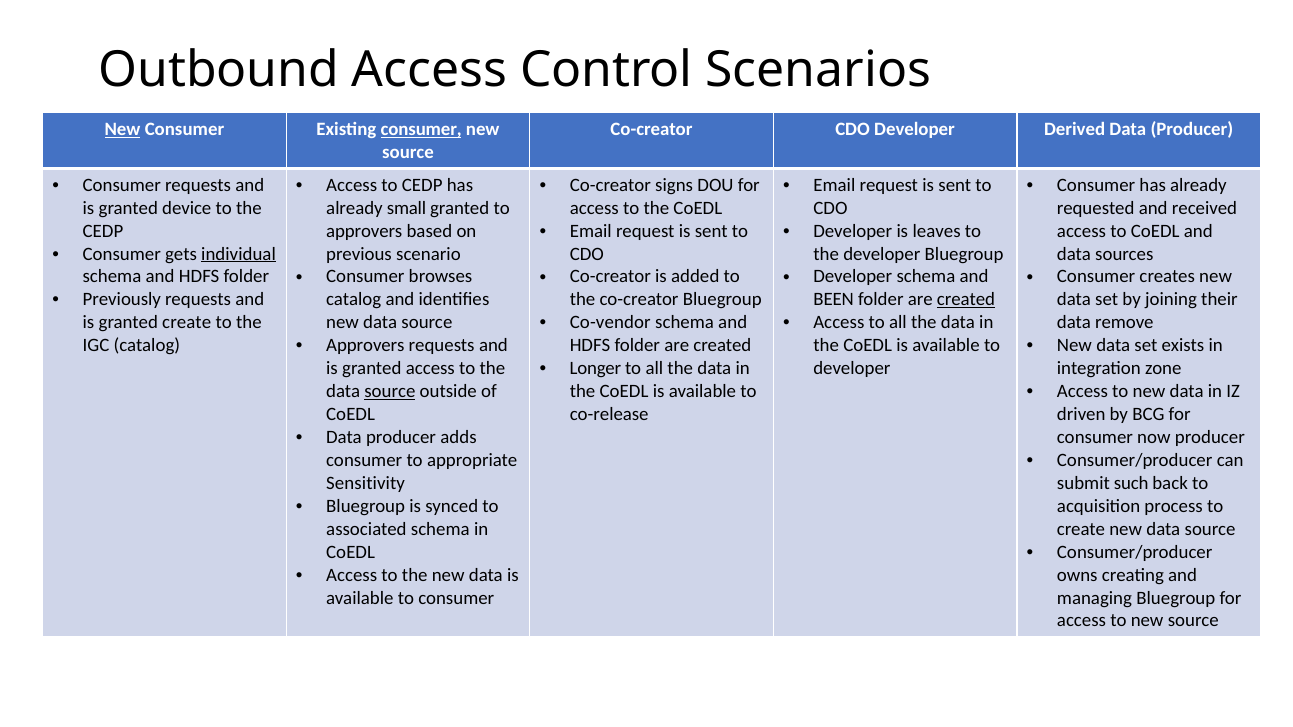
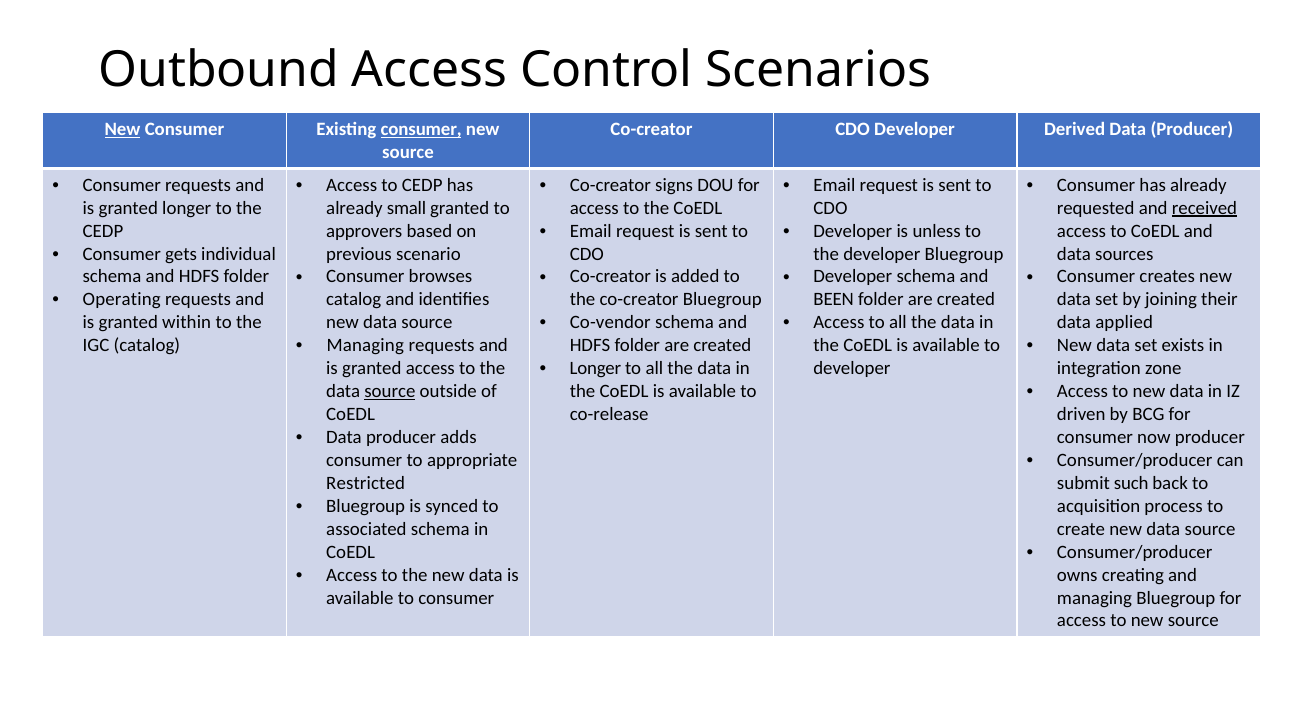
granted device: device -> longer (187, 208)
received underline: none -> present (1204, 208)
leaves: leaves -> unless (937, 231)
individual underline: present -> none (239, 254)
Previously: Previously -> Operating (122, 300)
created underline: present -> none (966, 300)
granted create: create -> within (187, 323)
remove: remove -> applied (1124, 323)
Approvers: Approvers -> Managing (365, 346)
Sensitivity: Sensitivity -> Restricted (366, 483)
